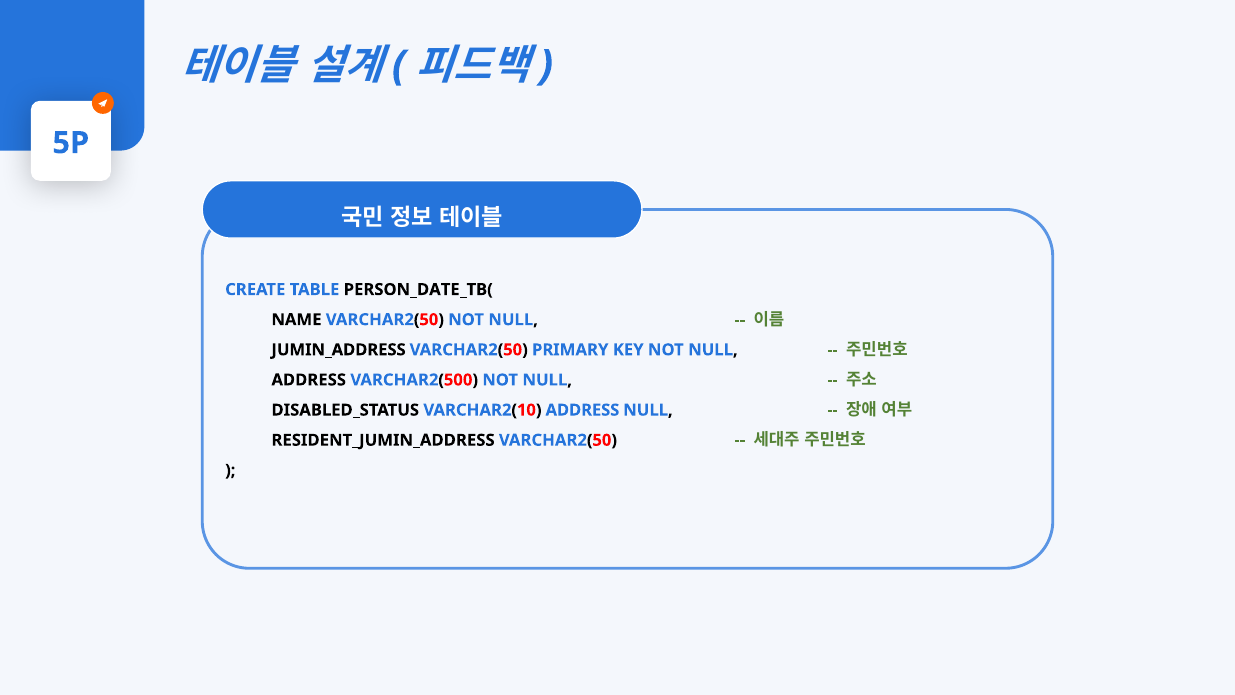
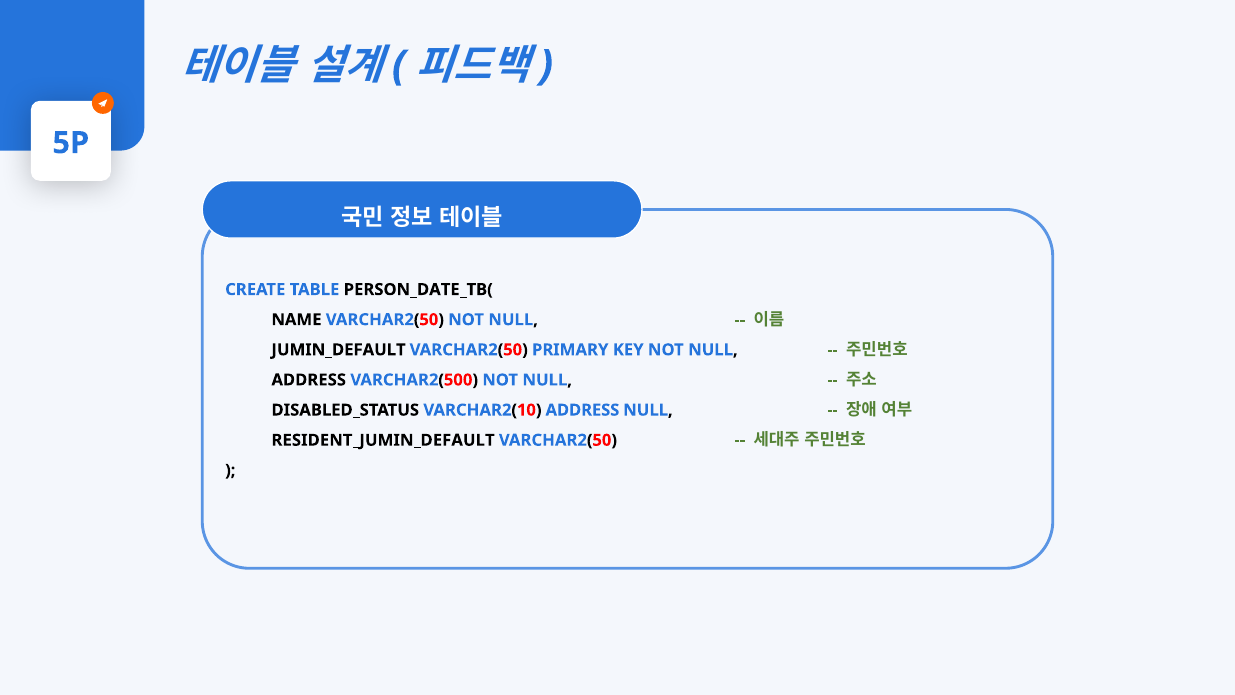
JUMIN_ADDRESS: JUMIN_ADDRESS -> JUMIN_DEFAULT (339, 350)
RESIDENT_JUMIN_ADDRESS: RESIDENT_JUMIN_ADDRESS -> RESIDENT_JUMIN_DEFAULT (383, 440)
